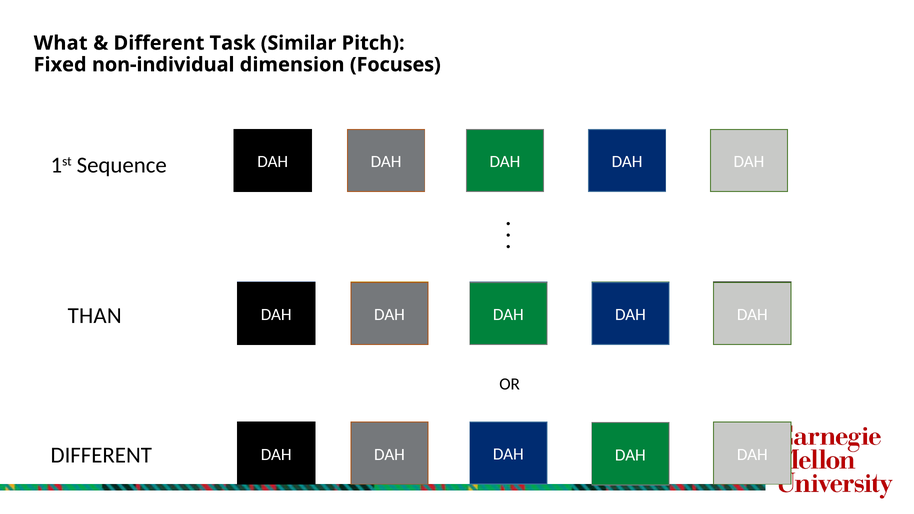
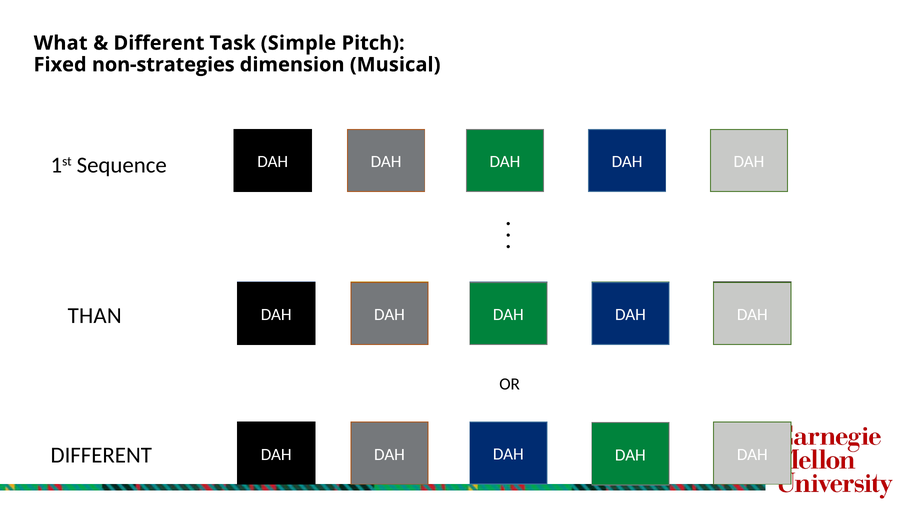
Similar: Similar -> Simple (298, 43)
non-individual: non-individual -> non-strategies (163, 65)
Focuses: Focuses -> Musical (395, 65)
